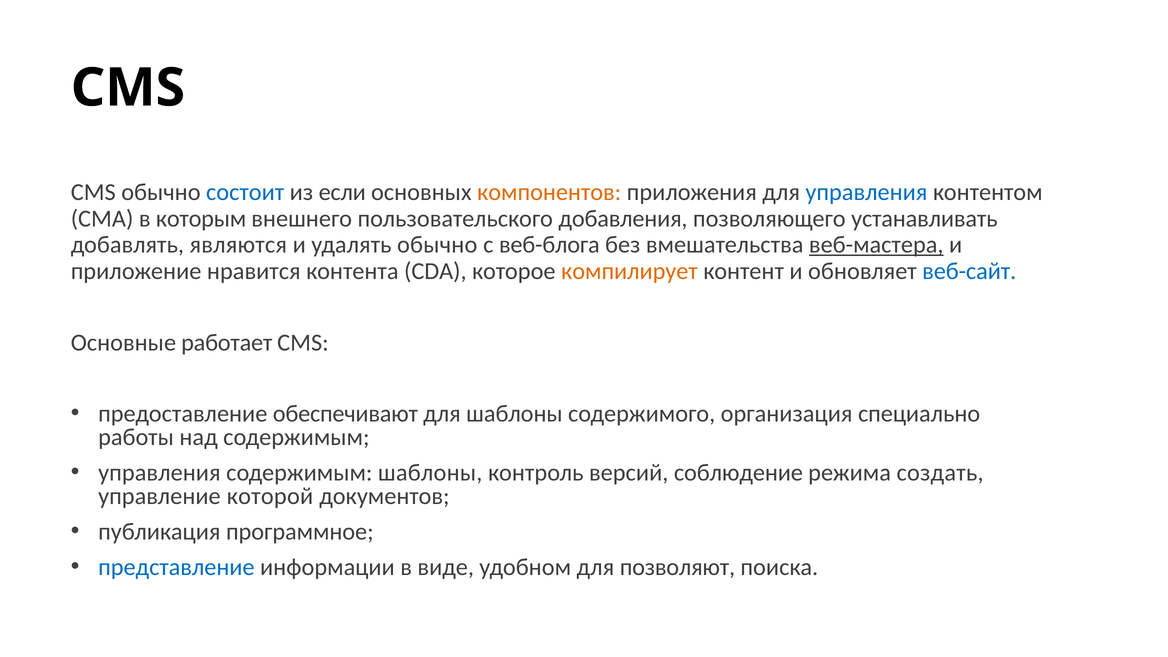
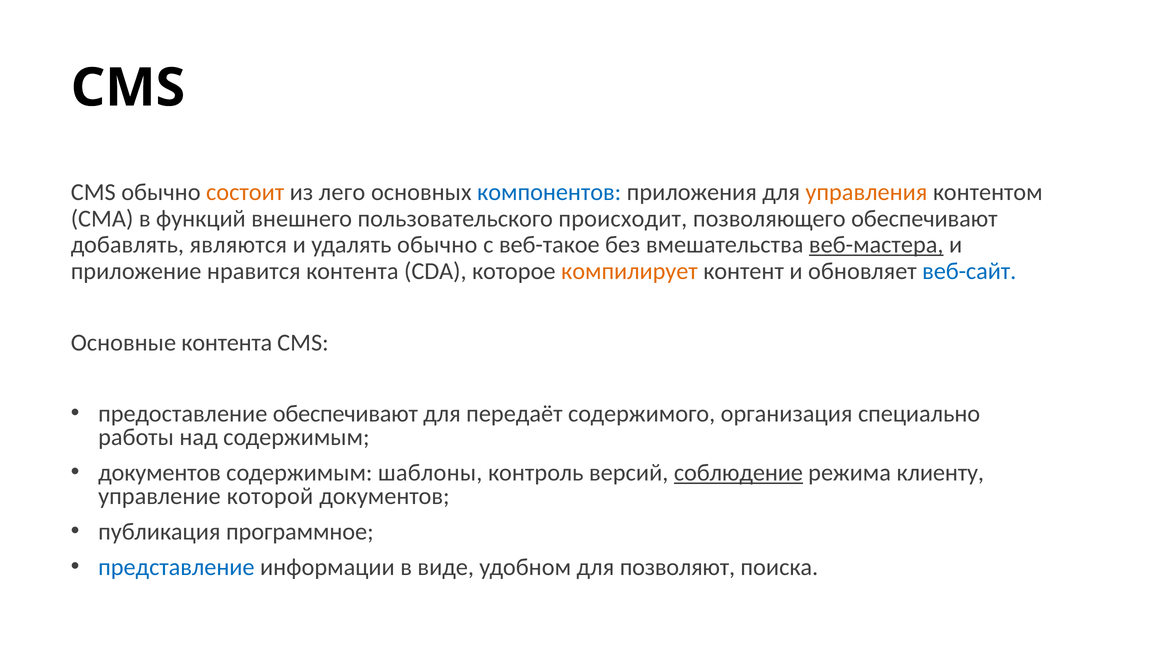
состоит colour: blue -> orange (245, 192)
если: если -> лего (342, 192)
компонентов colour: orange -> blue (549, 192)
управления colour: blue -> orange (866, 192)
которым: которым -> функций (201, 219)
добавления: добавления -> происходит (623, 219)
позволяющего устанавливать: устанавливать -> обеспечивают (924, 219)
веб-блога: веб-блога -> веб-такое (549, 245)
Основные работает: работает -> контента (227, 343)
для шаблоны: шаблоны -> передаёт (514, 414)
управления: управления -> документов (159, 473)
соблюдение underline: none -> present (738, 473)
создать: создать -> клиенту (940, 473)
